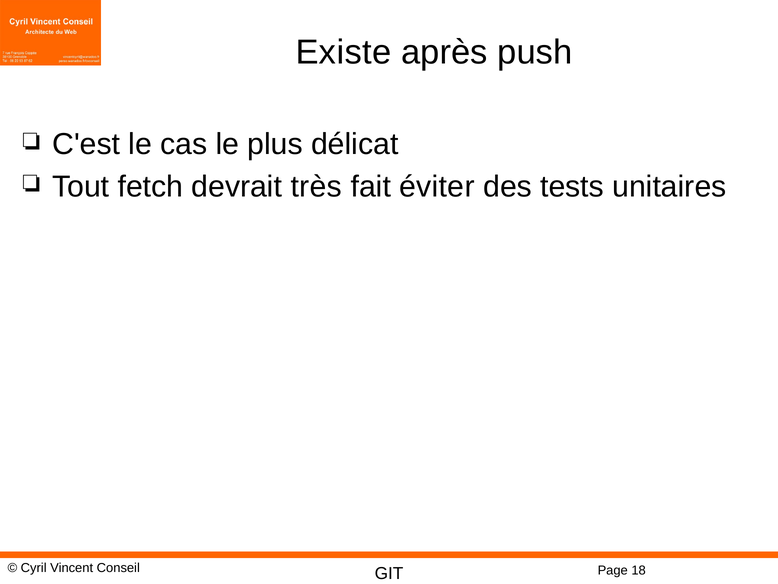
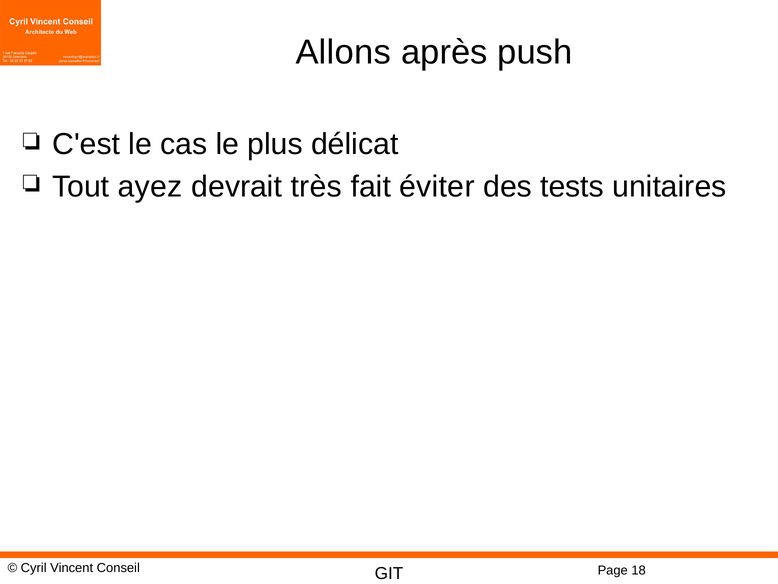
Existe: Existe -> Allons (343, 52)
fetch: fetch -> ayez (150, 187)
